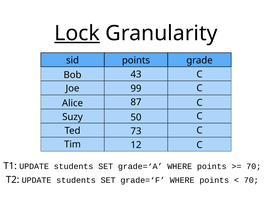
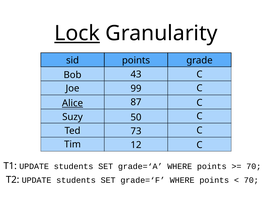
Alice underline: none -> present (73, 103)
